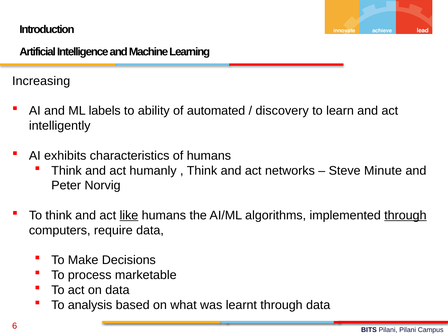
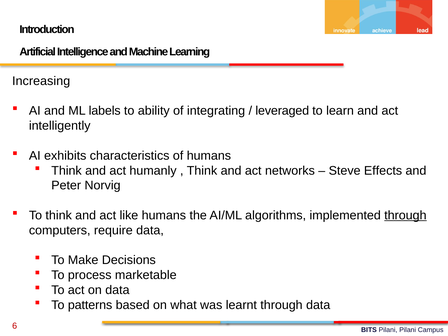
automated: automated -> integrating (216, 111)
discovery: discovery -> leveraged (282, 111)
Minute: Minute -> Effects (383, 171)
like underline: present -> none (129, 215)
analysis: analysis -> patterns (90, 305)
